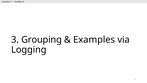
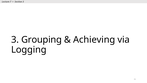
Examples: Examples -> Achieving (94, 40)
